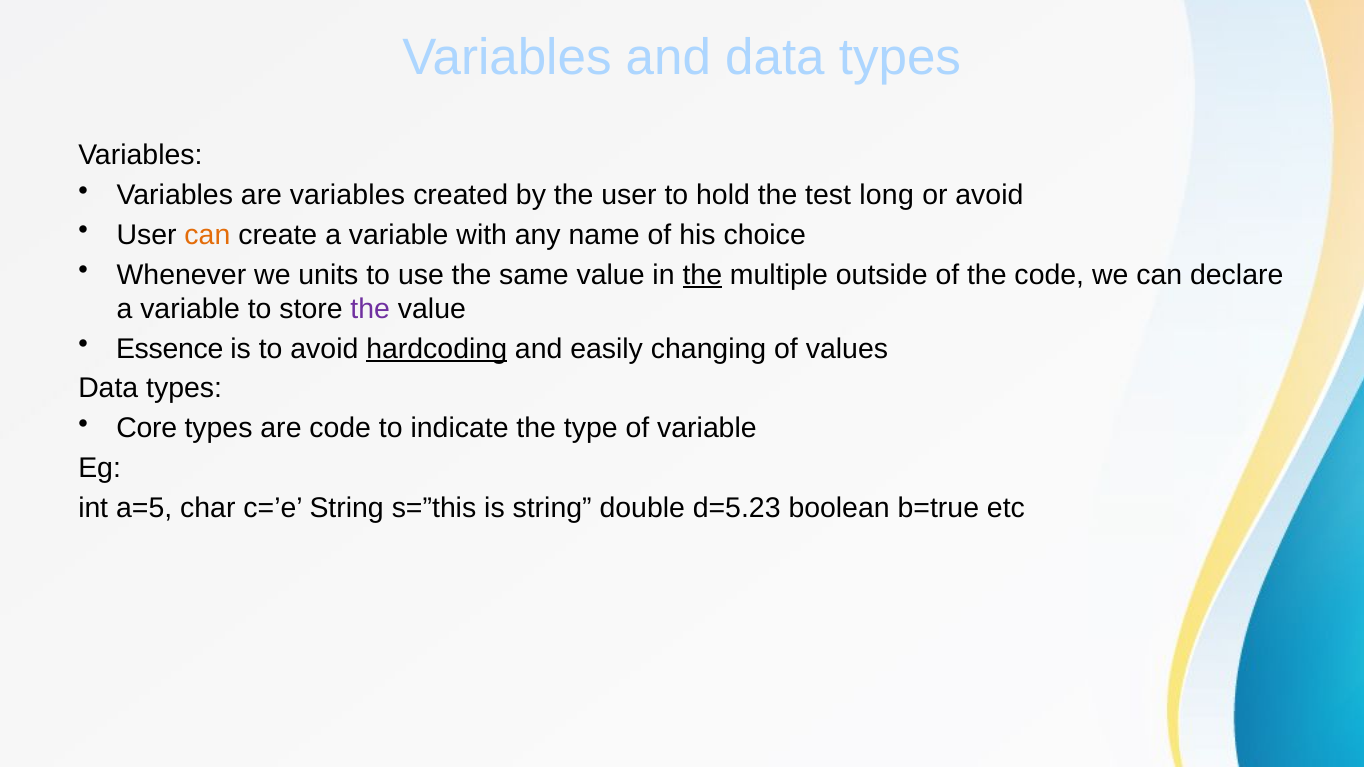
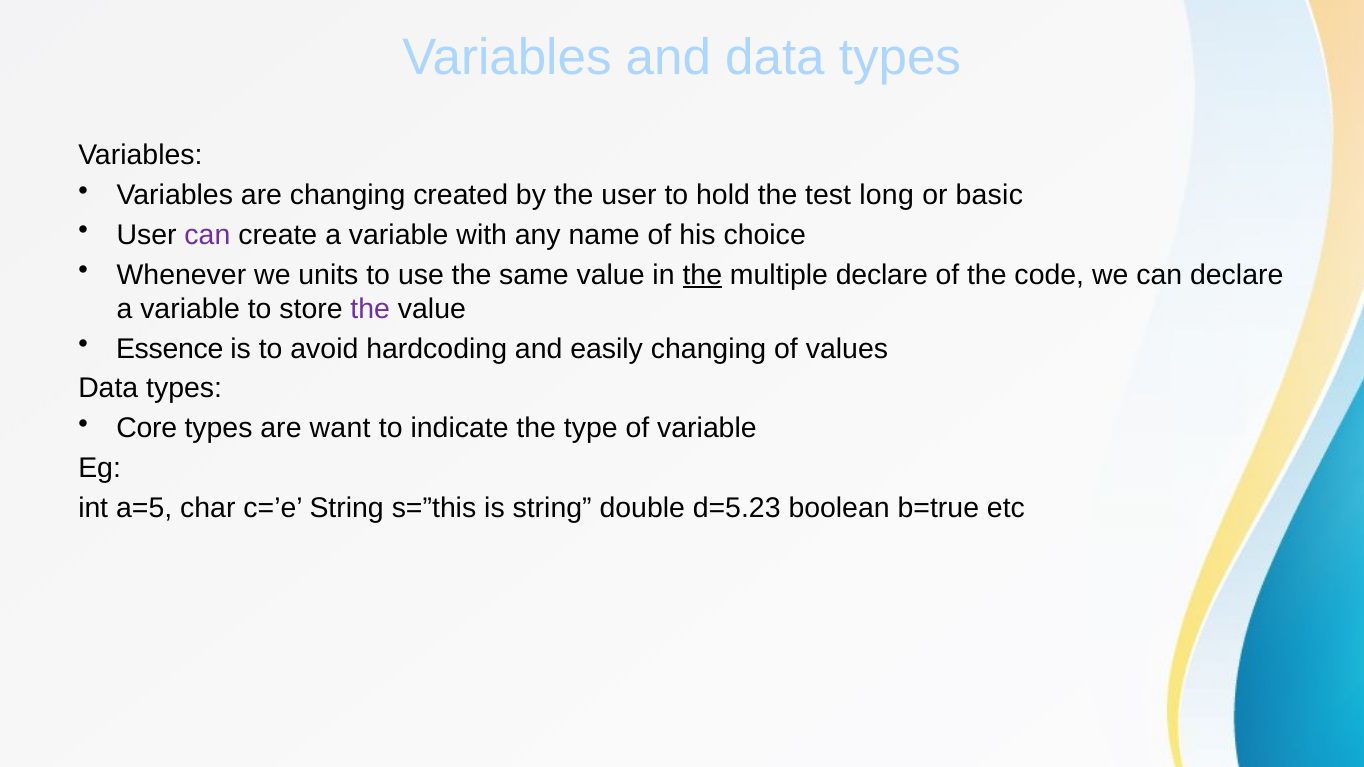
are variables: variables -> changing (348, 195)
or avoid: avoid -> basic (989, 195)
can colour: orange -> purple (207, 235)
multiple outside: outside -> declare (882, 275)
hardcoding underline: present -> none (437, 349)
are code: code -> want (340, 428)
